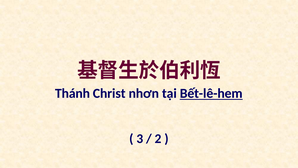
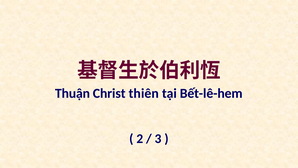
Thánh: Thánh -> Thuận (73, 93)
nhơn: nhơn -> thiên (144, 93)
Bết-lê-hem underline: present -> none (211, 93)
3: 3 -> 2 (140, 138)
2: 2 -> 3 (158, 138)
